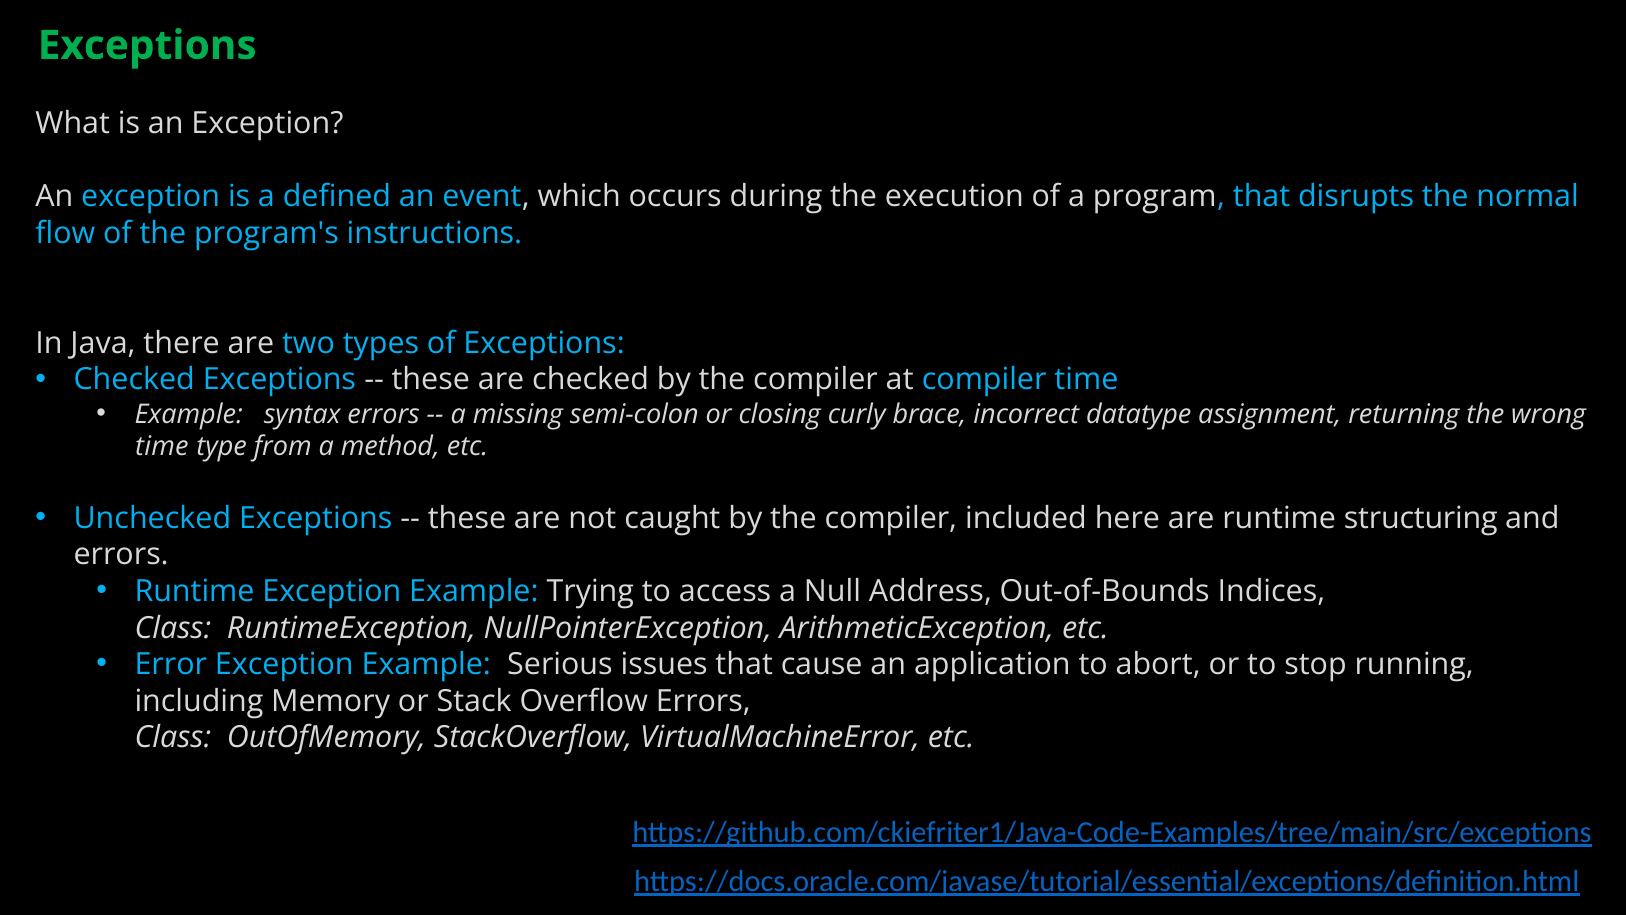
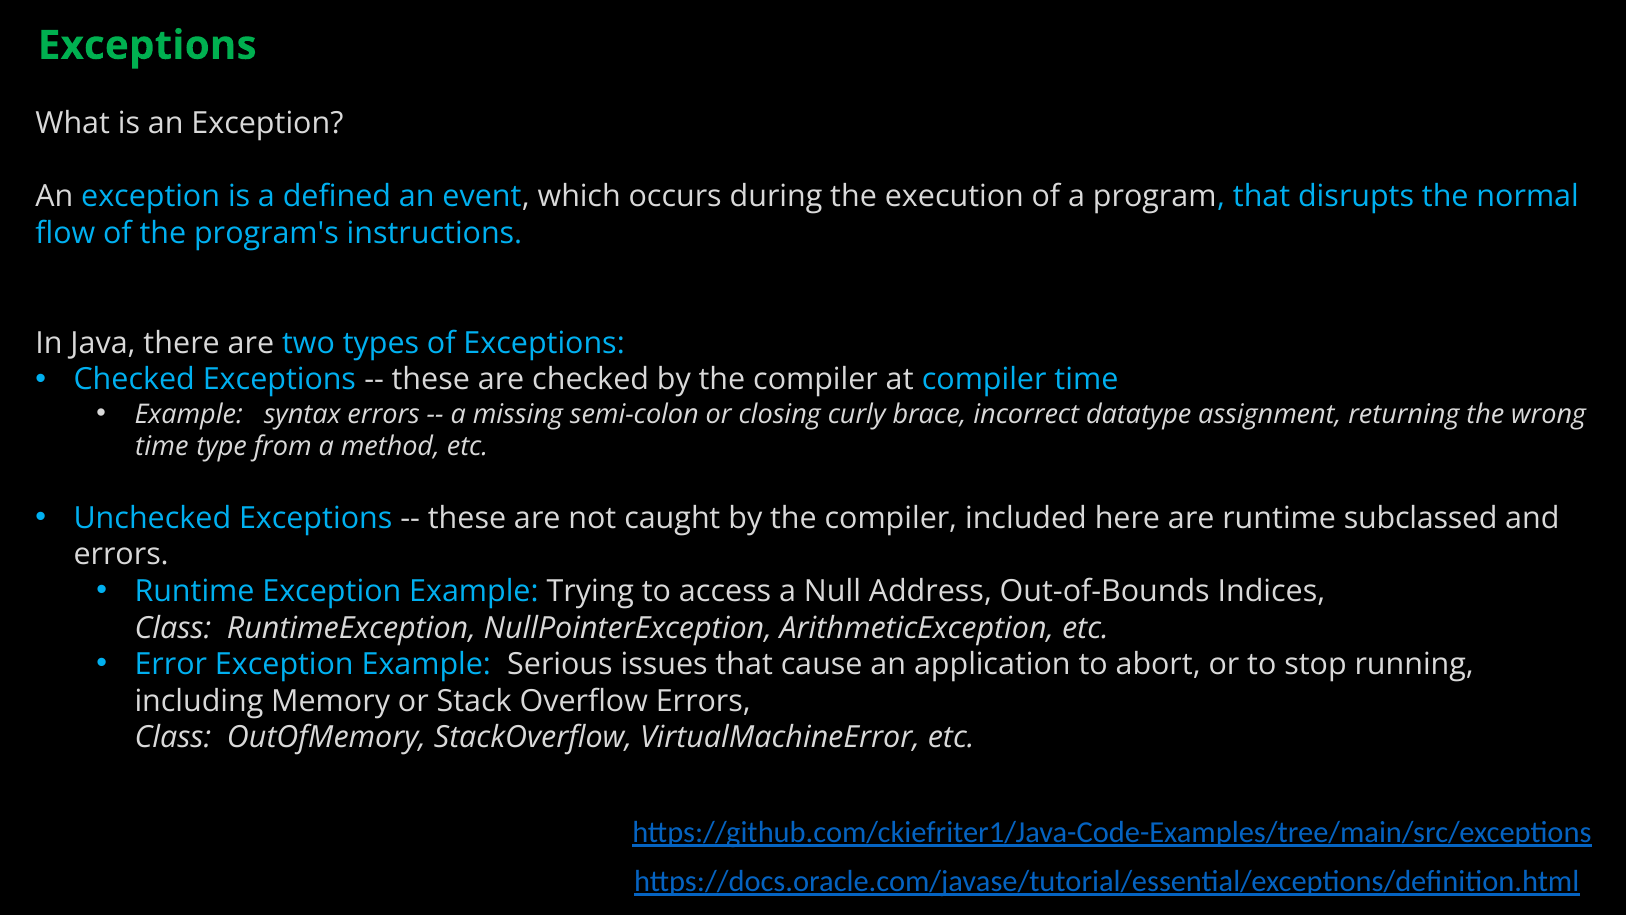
structuring: structuring -> subclassed (1421, 518)
